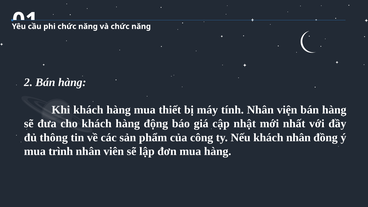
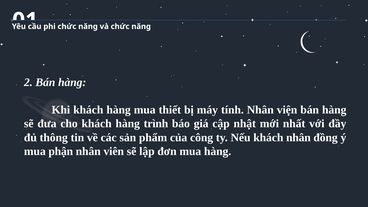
động: động -> trình (156, 124)
trình: trình -> phận (61, 151)
